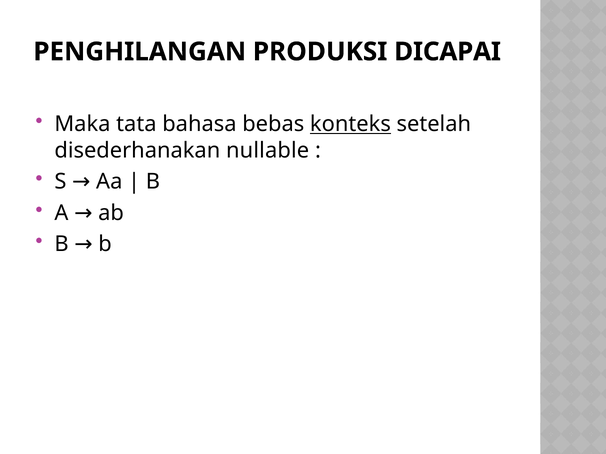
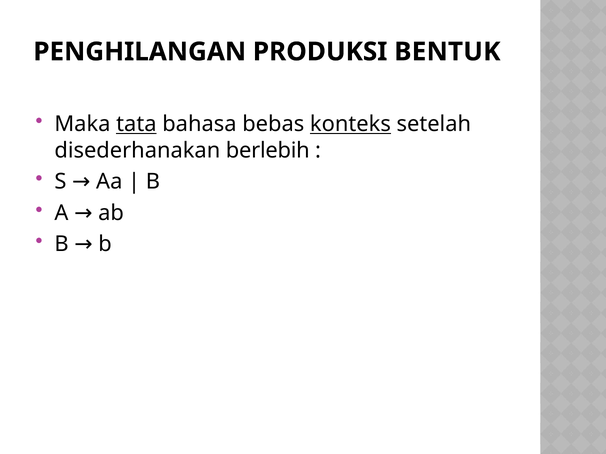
DICAPAI: DICAPAI -> BENTUK (447, 52)
tata underline: none -> present (136, 124)
nullable: nullable -> berlebih (268, 151)
